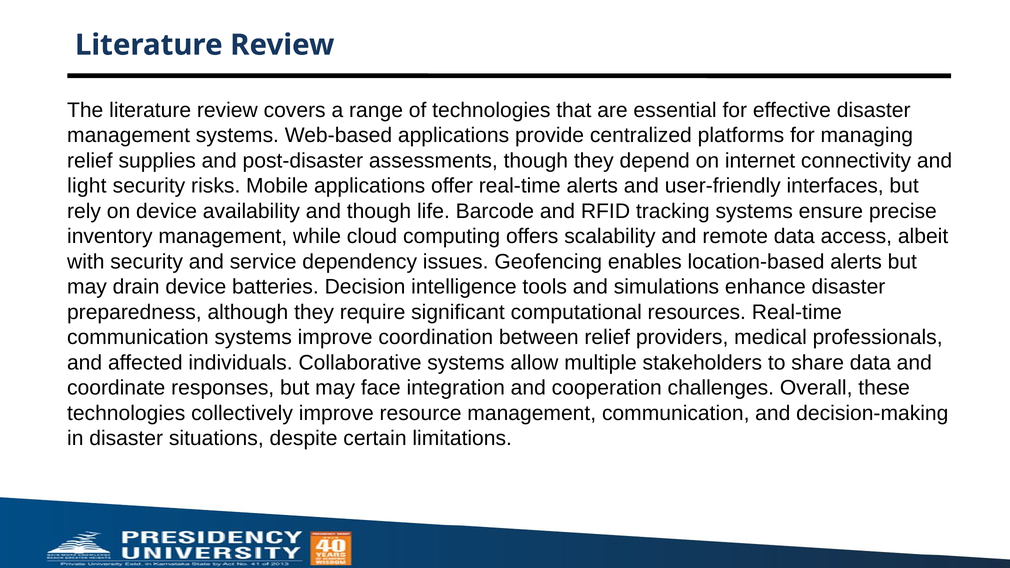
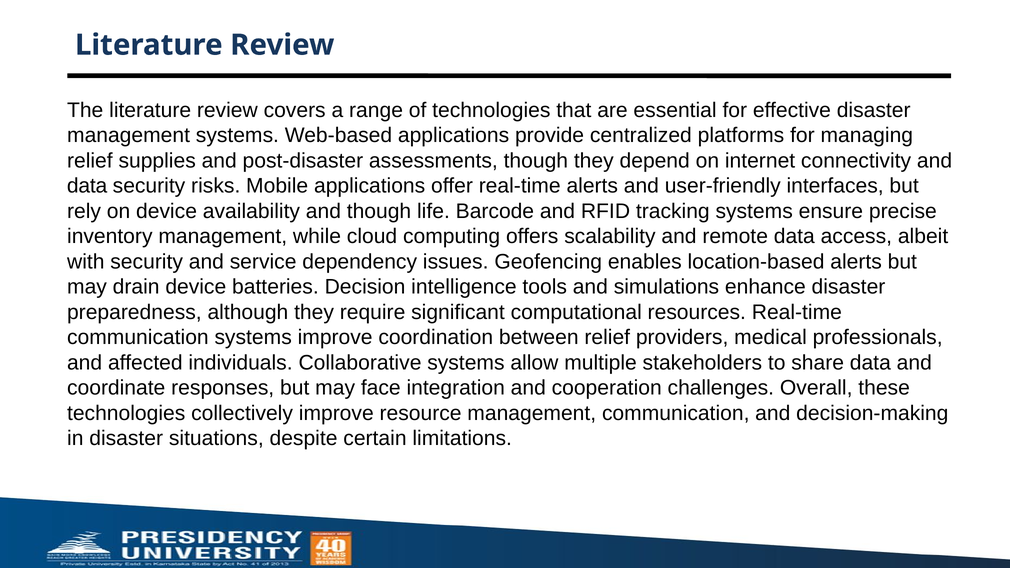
light: light -> data (87, 186)
